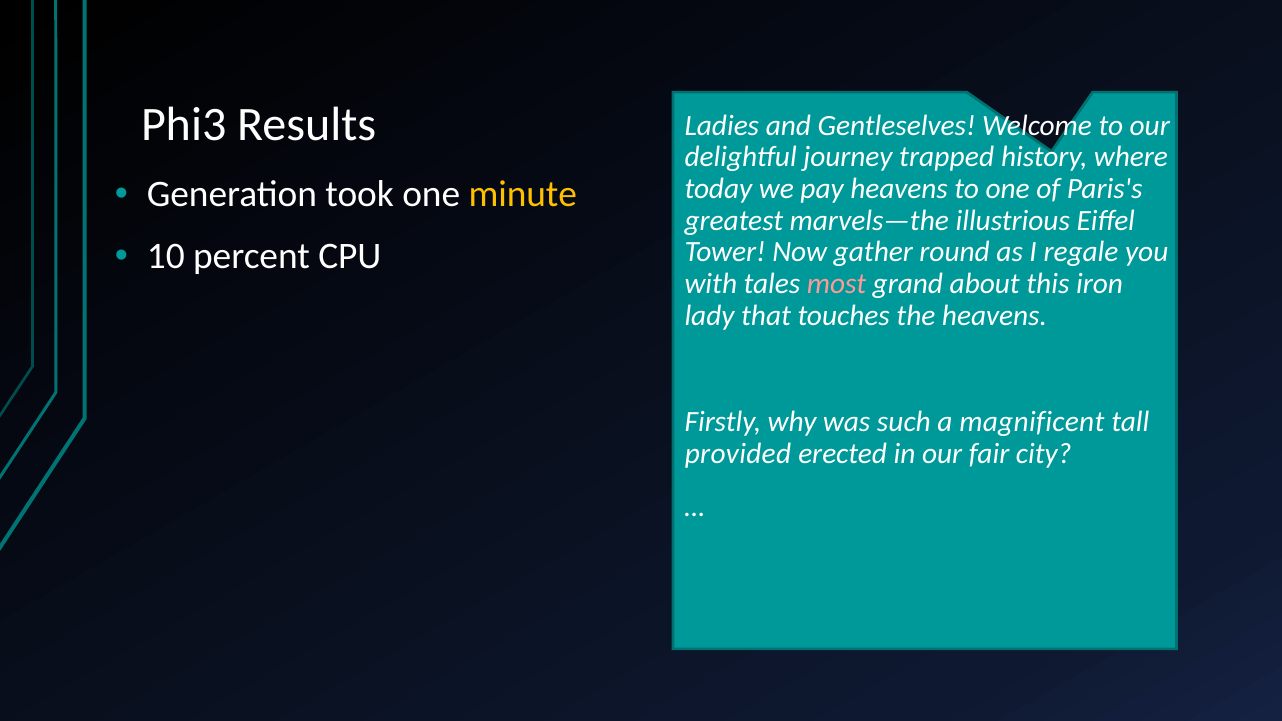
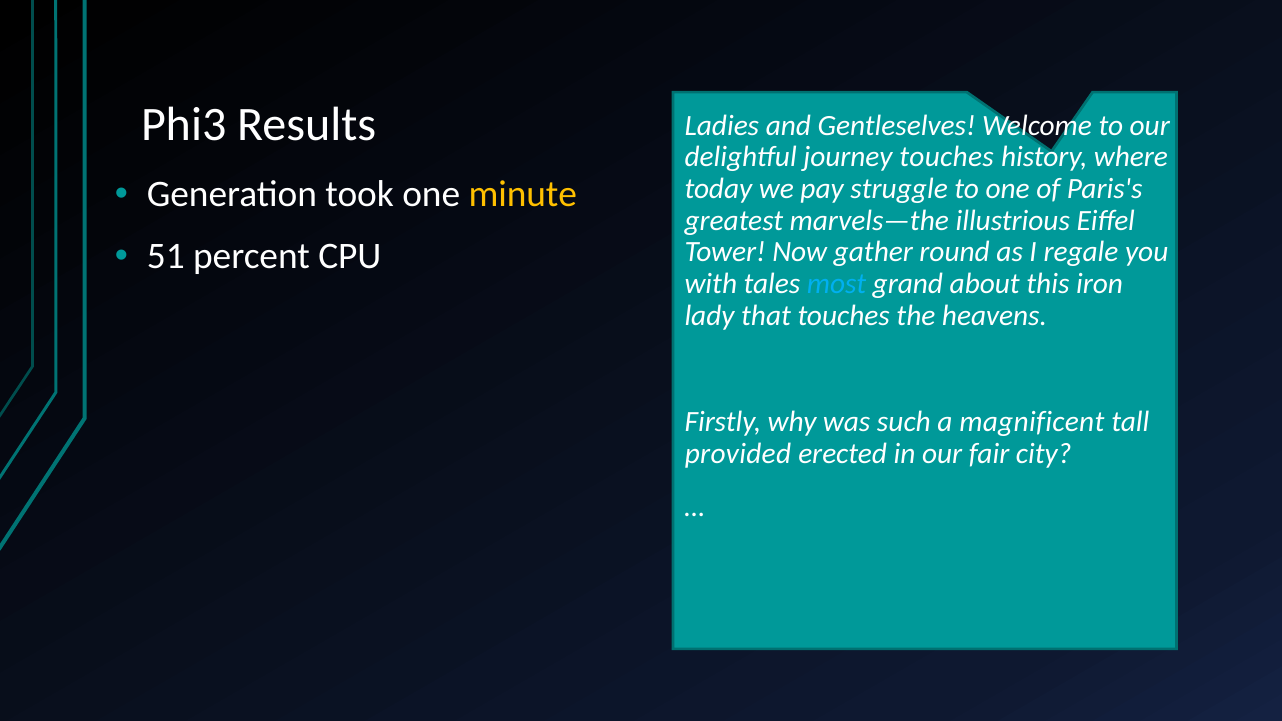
journey trapped: trapped -> touches (947, 157)
pay heavens: heavens -> struggle (899, 189)
10: 10 -> 51 (166, 256)
most colour: pink -> light blue (837, 284)
